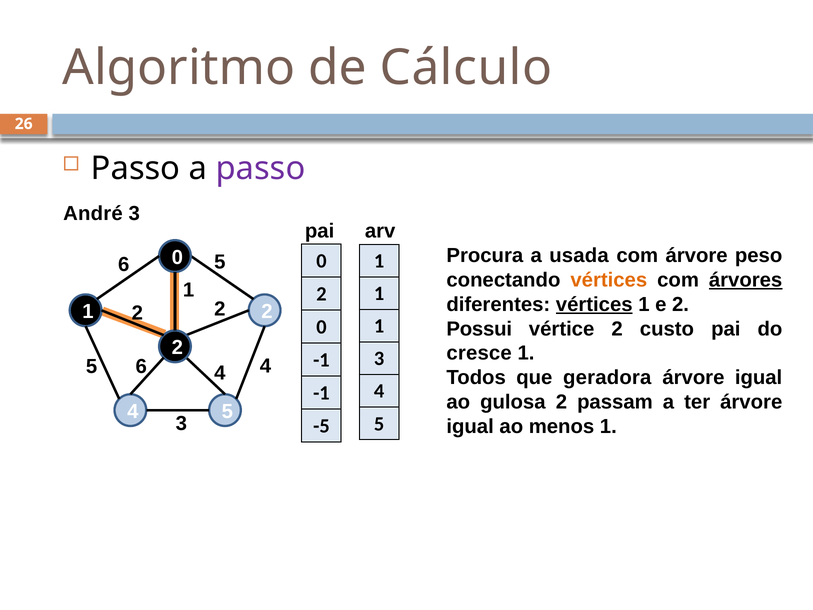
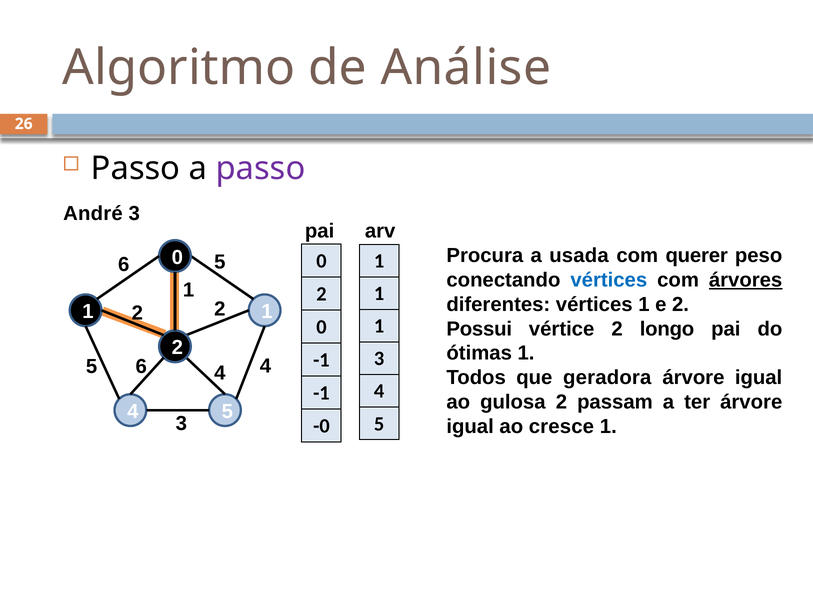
Cálculo: Cálculo -> Análise (466, 68)
com árvore: árvore -> querer (697, 256)
vértices colour: orange -> blue (609, 280)
vértices underline: present -> none (594, 304)
2: 2 -> 1 (267, 312)
custo: custo -> longo (667, 329)
cresce: cresce -> ótimas (479, 353)
menos: menos -> cresce (561, 426)
-5: -5 -> -0 (321, 426)
